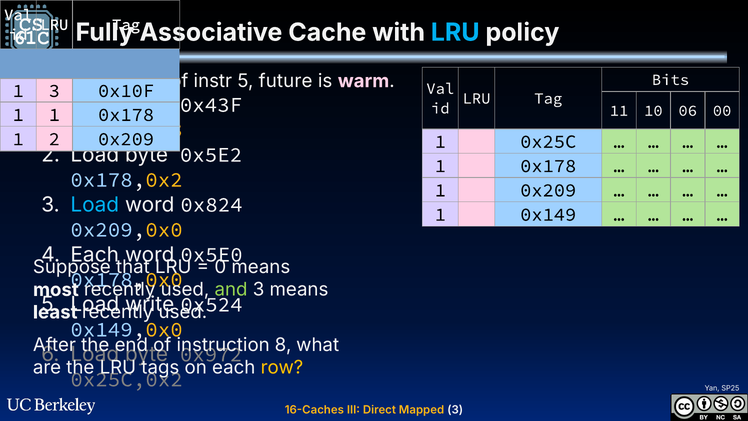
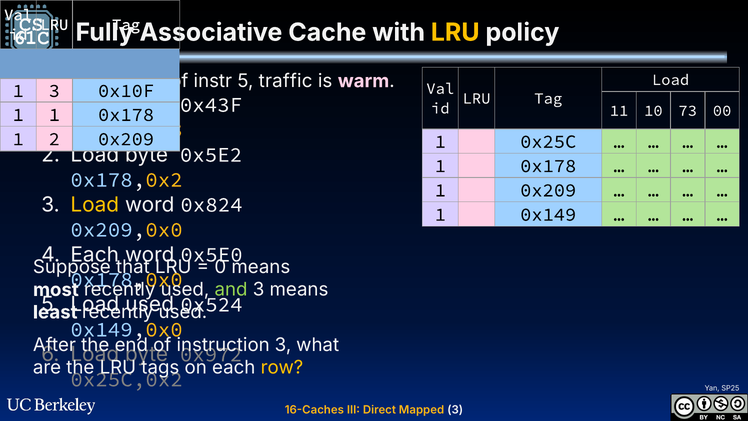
LRU colour: light blue -> yellow (455, 32)
future: future -> traffic (286, 81)
Bits: Bits -> Load (671, 80)
06: 06 -> 73 (688, 111)
Load colour: light blue -> yellow (95, 205)
write: write -> used (150, 304)
8: 8 -> 3 (283, 345)
